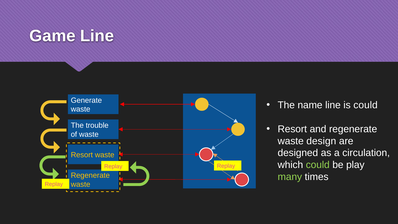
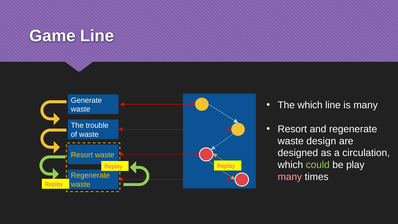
The name: name -> which (310, 105)
is could: could -> many (366, 105)
many colour: light green -> pink (290, 177)
